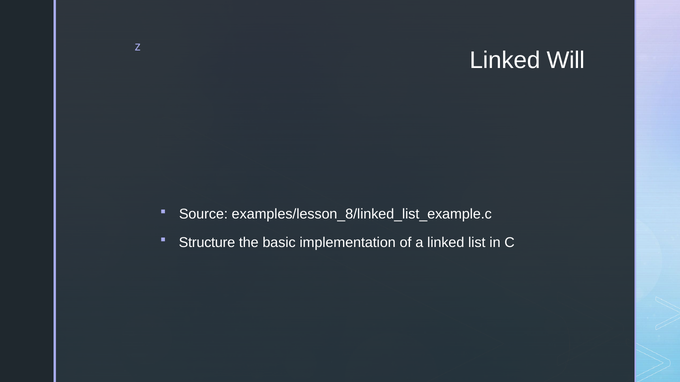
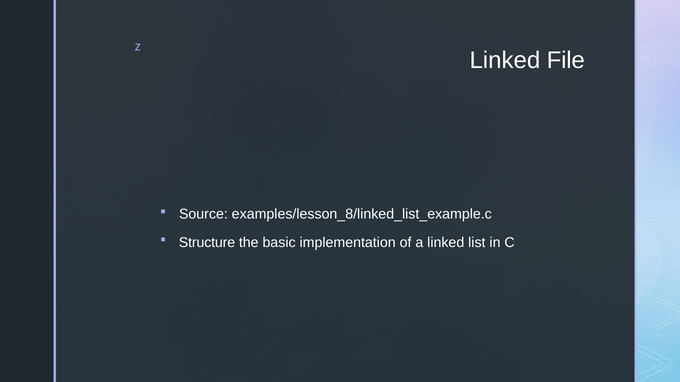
Will: Will -> File (566, 60)
